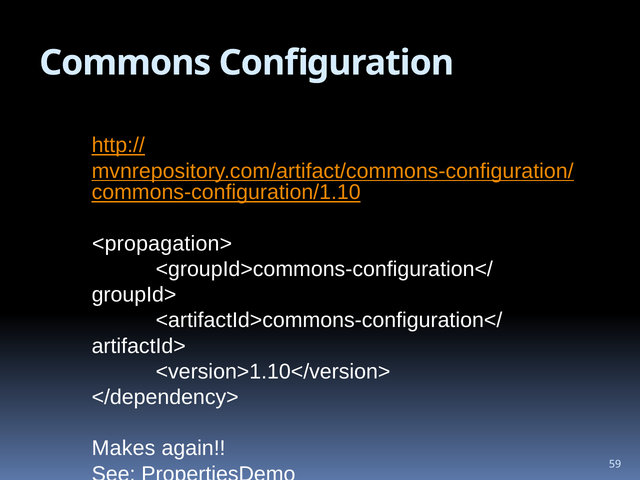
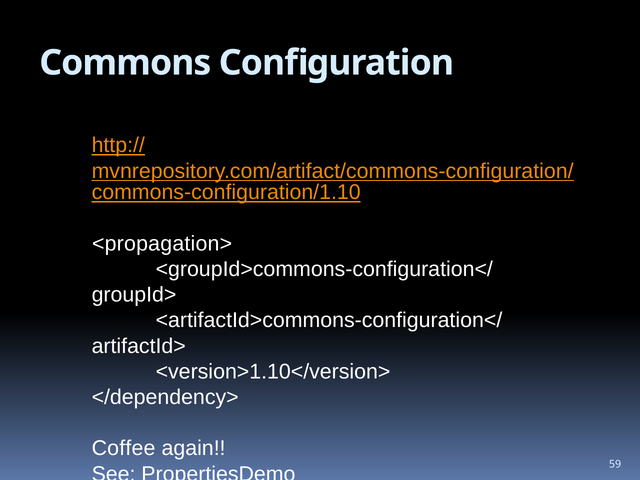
Makes: Makes -> Coffee (124, 448)
